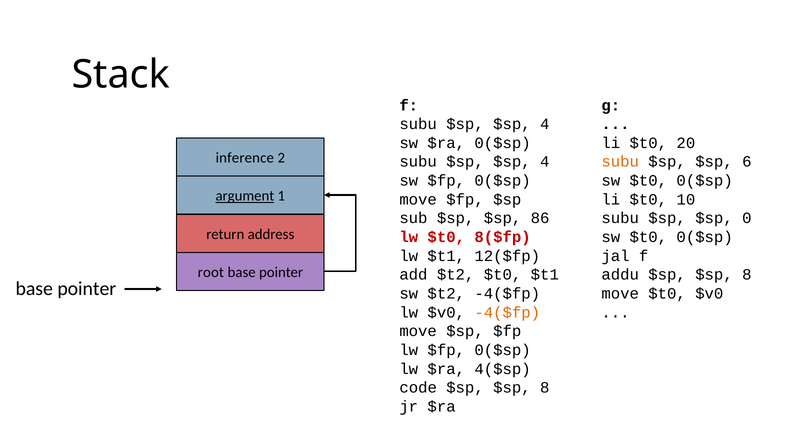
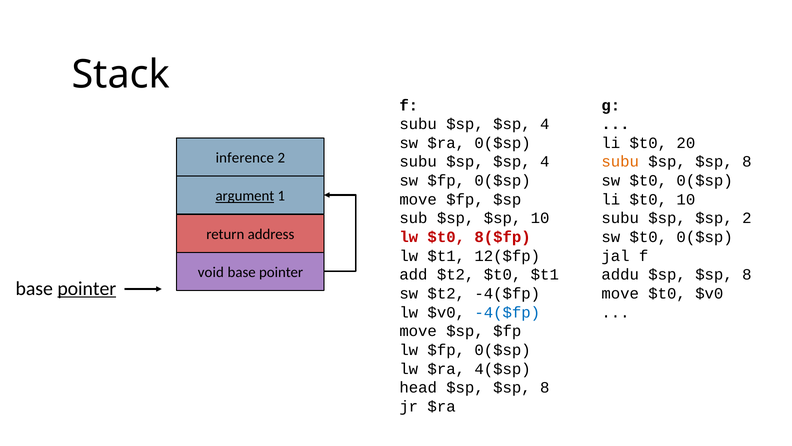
6: 6 -> 8 (747, 162)
$sp 86: 86 -> 10 (540, 218)
$sp 0: 0 -> 2 (747, 218)
root: root -> void (211, 272)
pointer underline: none -> present (87, 288)
-4($fp colour: orange -> blue (507, 312)
code: code -> head (418, 387)
